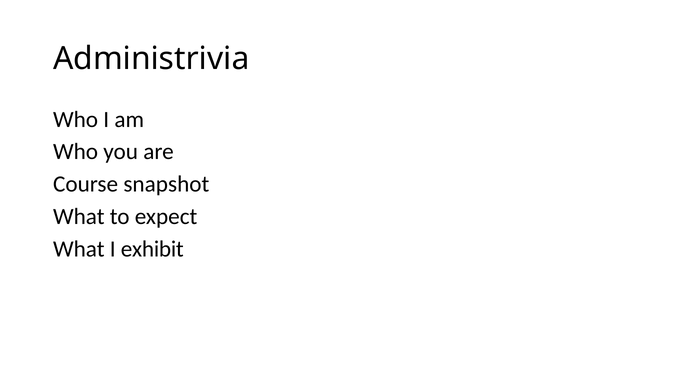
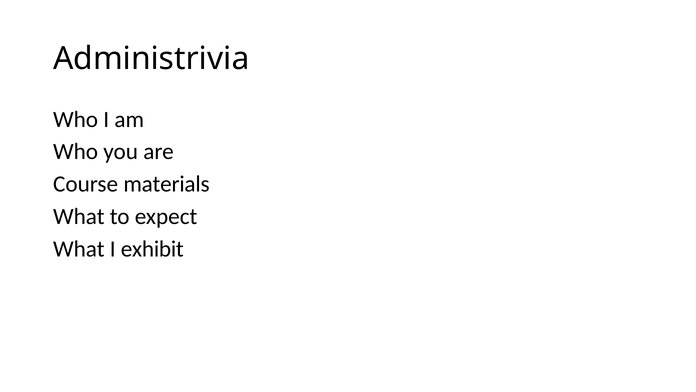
snapshot: snapshot -> materials (166, 184)
